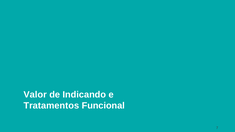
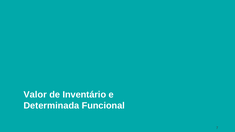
Indicando: Indicando -> Inventário (84, 95)
Tratamentos: Tratamentos -> Determinada (51, 106)
